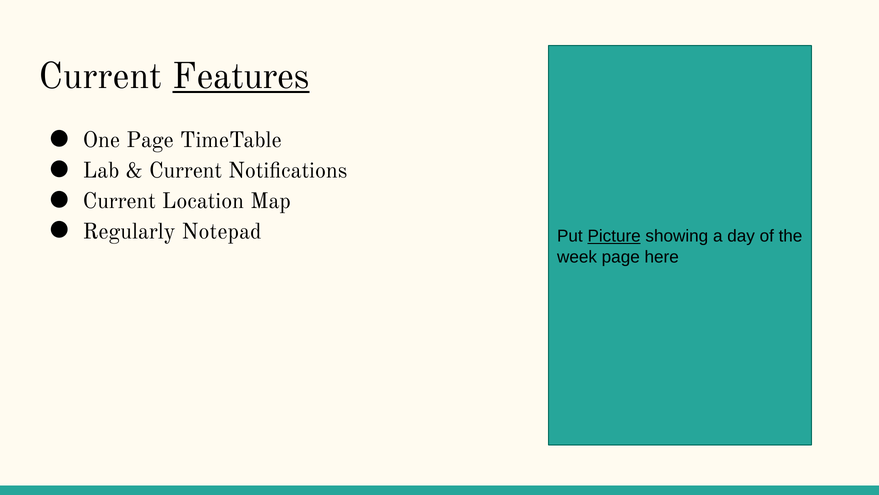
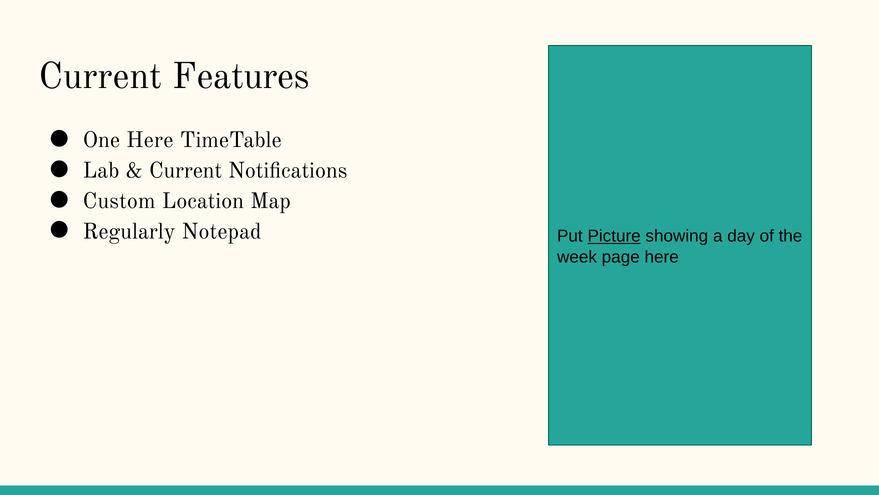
Features underline: present -> none (241, 76)
One Page: Page -> Here (150, 140)
Current: Current -> Custom (119, 201)
